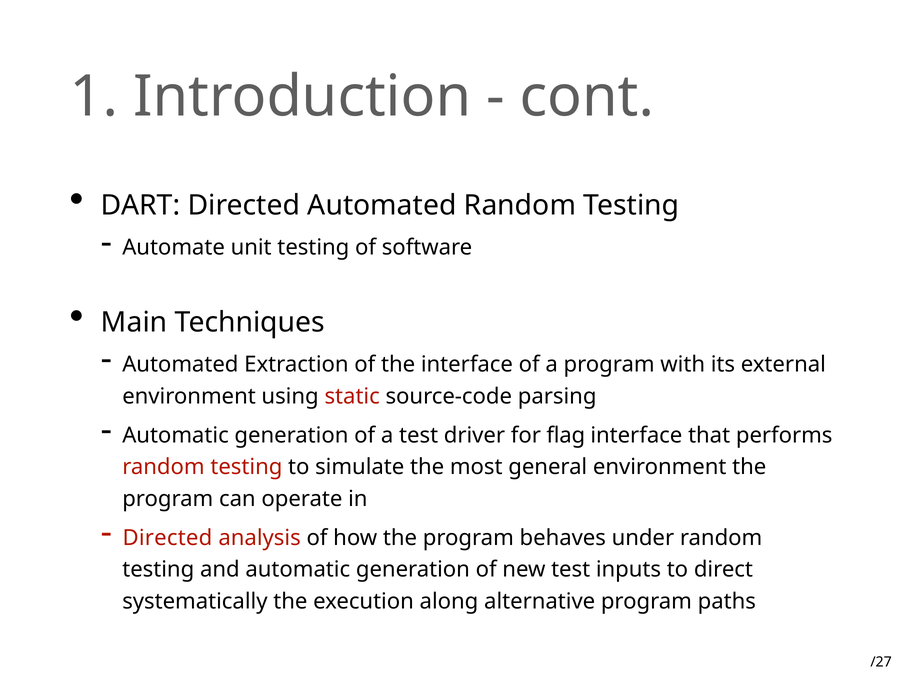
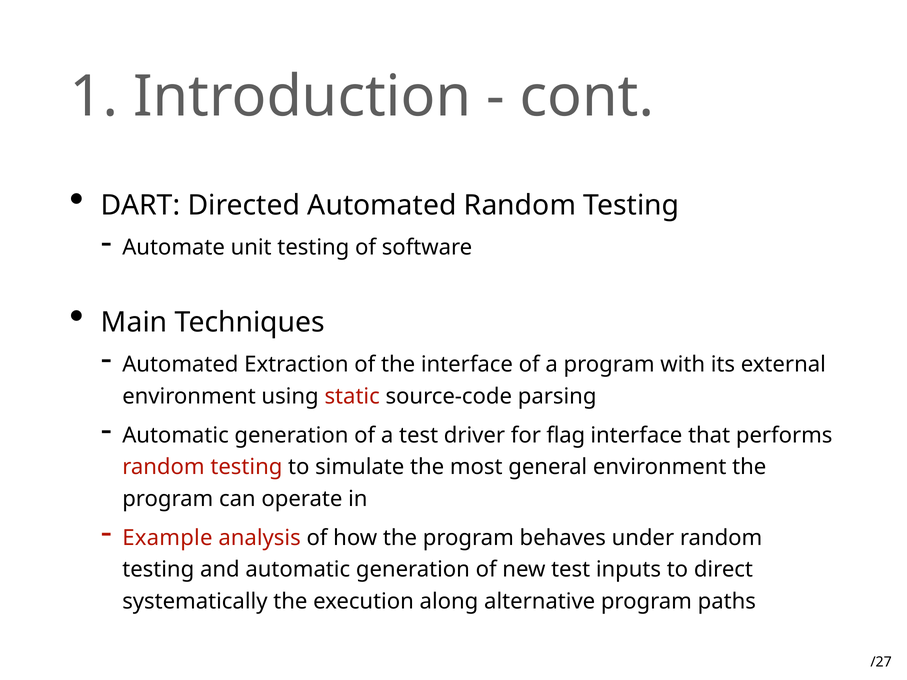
Directed: Directed -> Example (167, 538)
